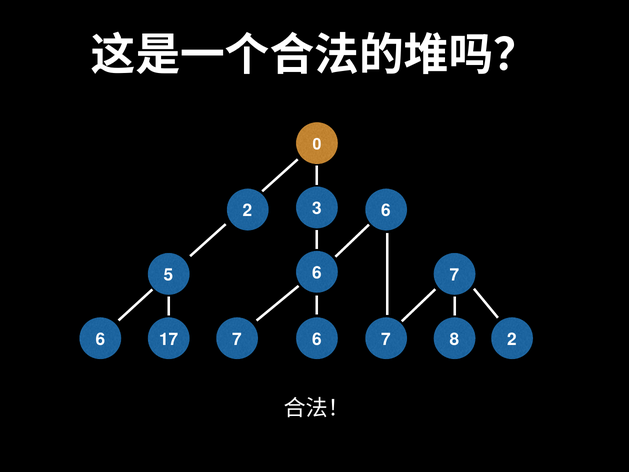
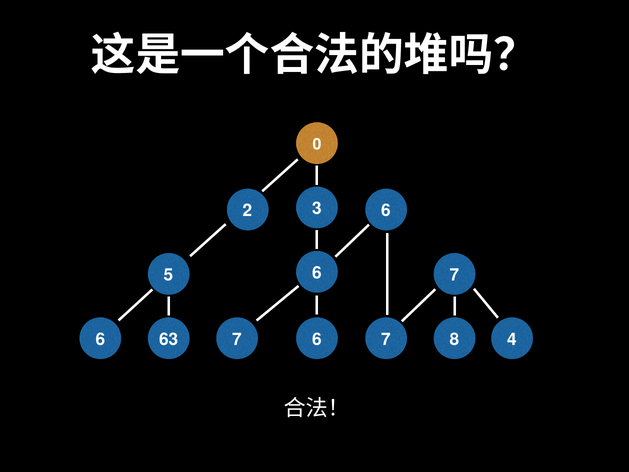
17: 17 -> 63 (169, 339)
8 2: 2 -> 4 (512, 339)
